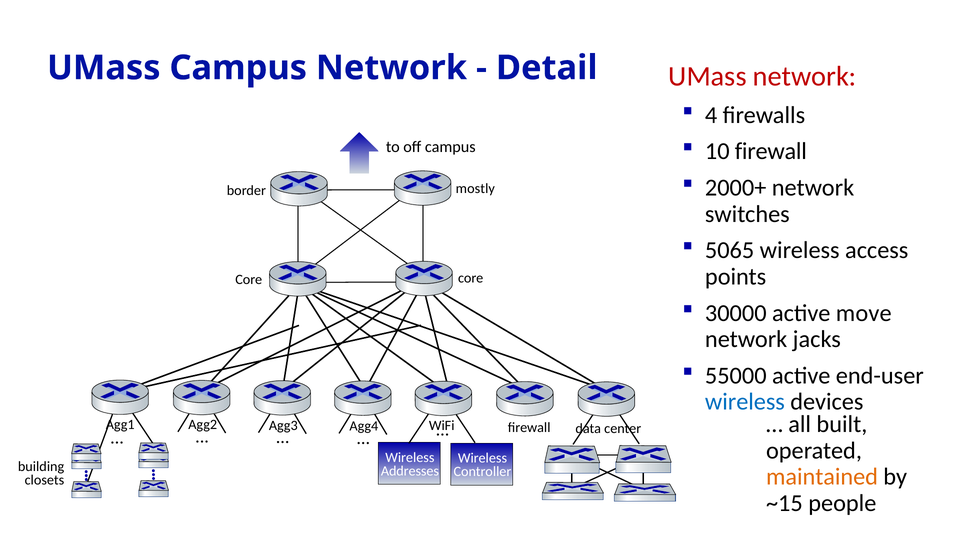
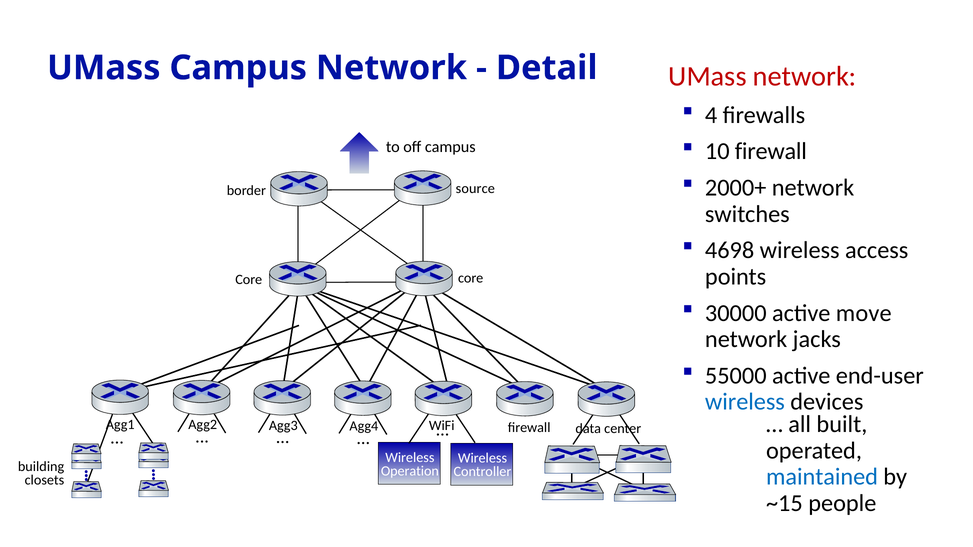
mostly: mostly -> source (475, 189)
5065: 5065 -> 4698 (730, 251)
Addresses: Addresses -> Operation (410, 471)
maintained colour: orange -> blue (822, 477)
